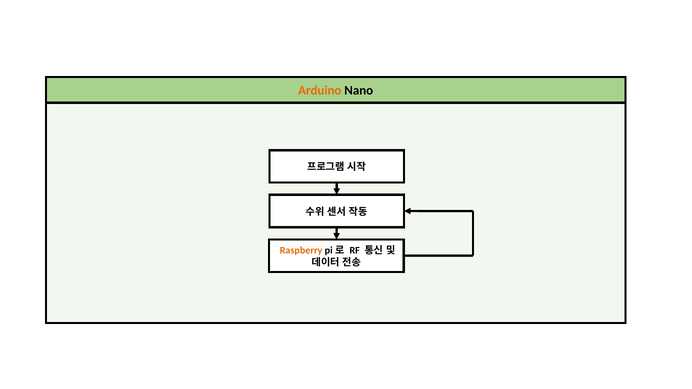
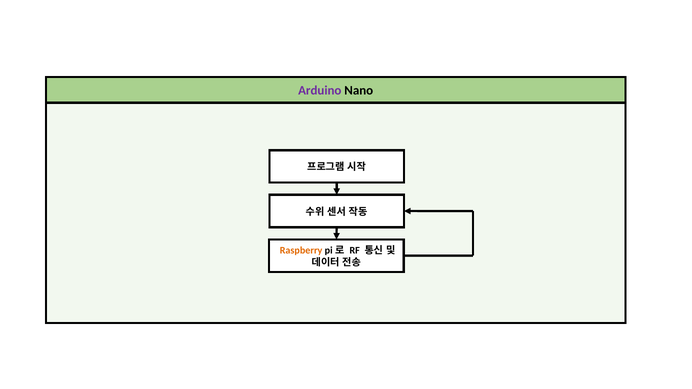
Arduino colour: orange -> purple (320, 91)
